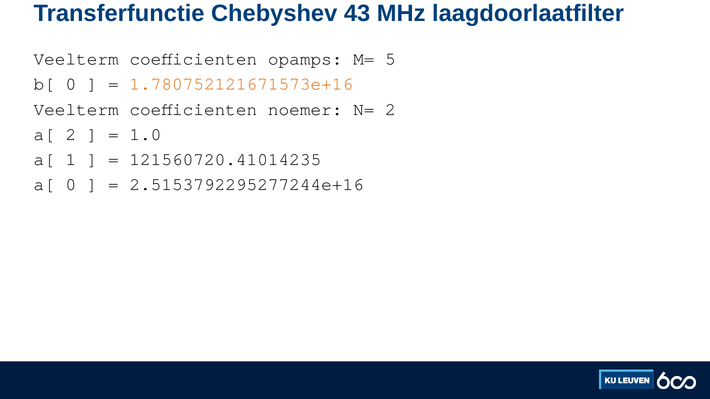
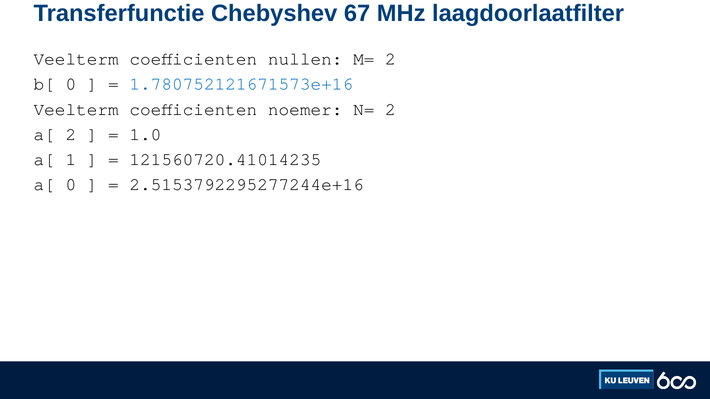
43: 43 -> 67 (357, 14)
opamps: opamps -> nullen (305, 59)
M= 5: 5 -> 2 (390, 59)
1.780752121671573e+16 colour: orange -> blue (241, 84)
